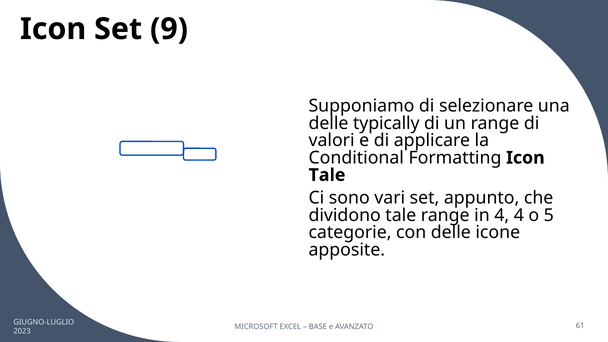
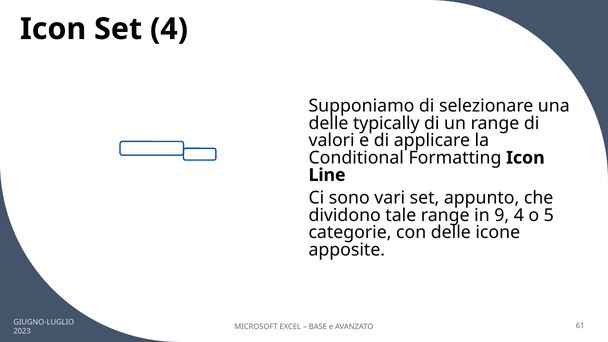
Set 9: 9 -> 4 (169, 29)
Tale: Tale -> Line (327, 175)
in 4: 4 -> 9 (502, 215)
